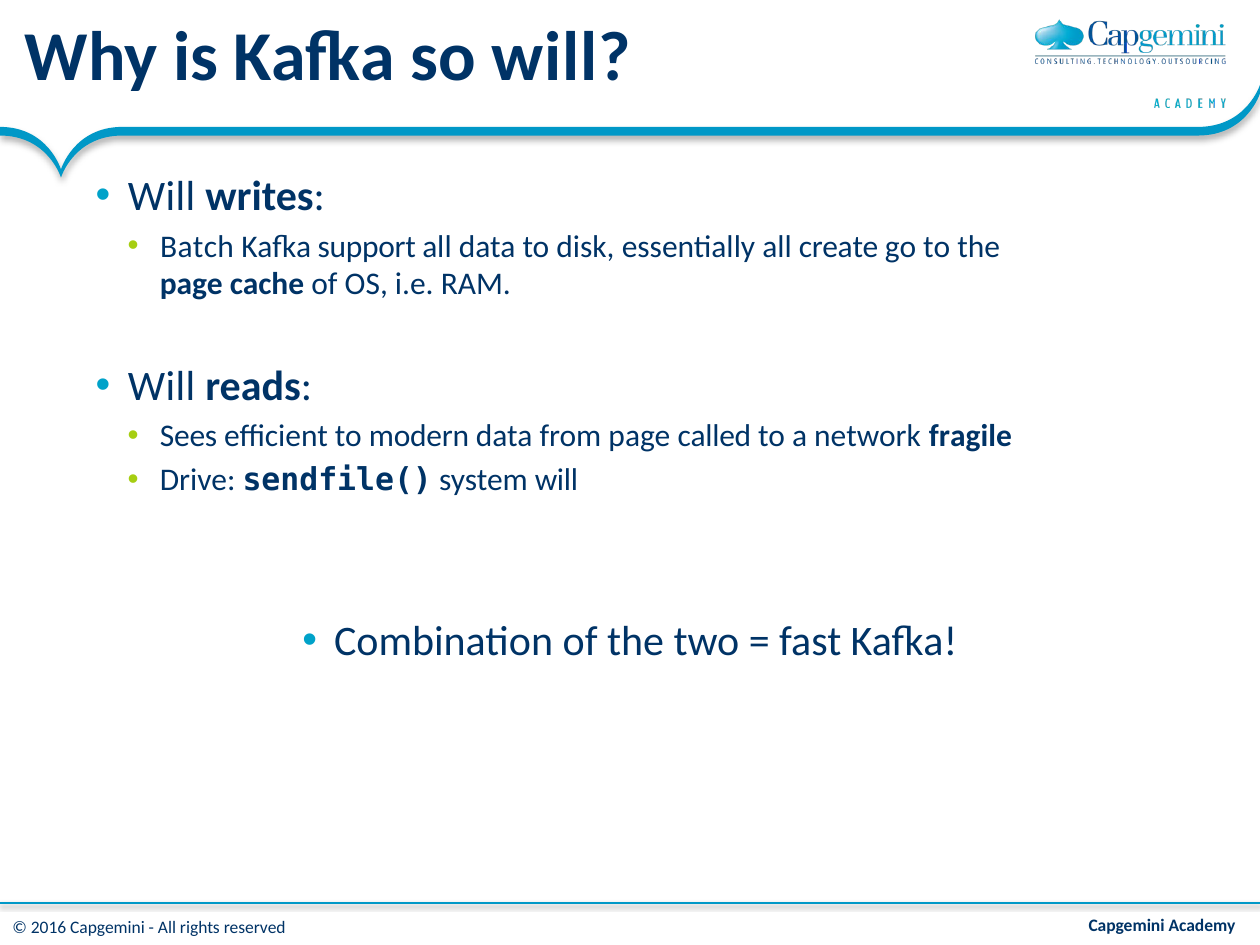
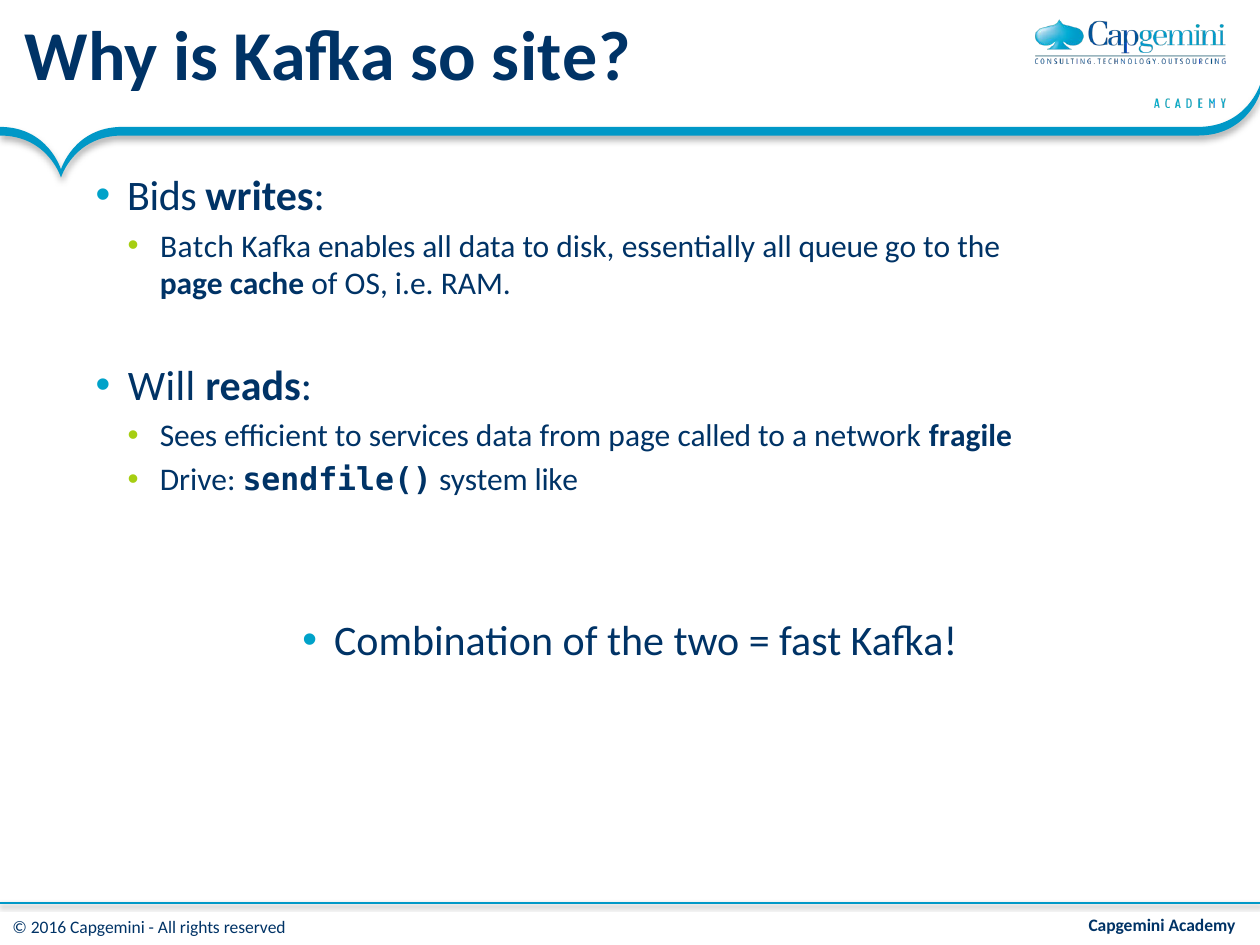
so will: will -> site (561, 58)
Will: Will -> Bids (162, 197)
support: support -> enables (367, 247)
create: create -> queue (839, 247)
modern: modern -> services (419, 436)
system will: will -> like (556, 481)
